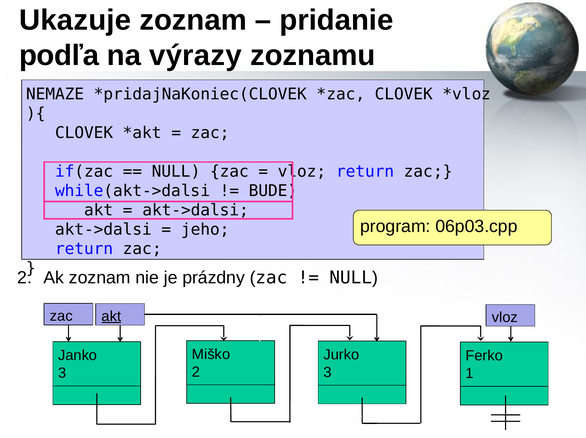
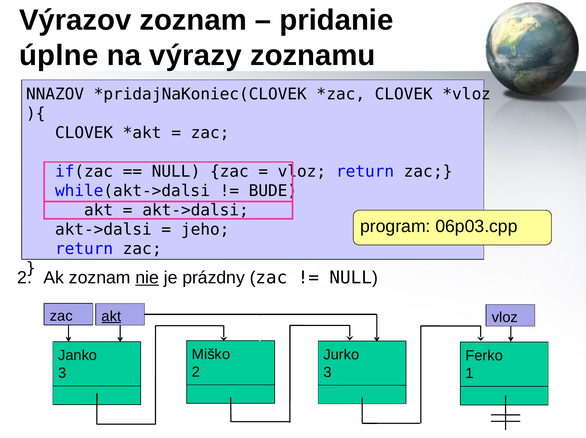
Ukazuje: Ukazuje -> Výrazov (75, 20)
podľa: podľa -> úplne (59, 55)
NEMAZE: NEMAZE -> NNAZOV (55, 94)
nie underline: none -> present (147, 278)
